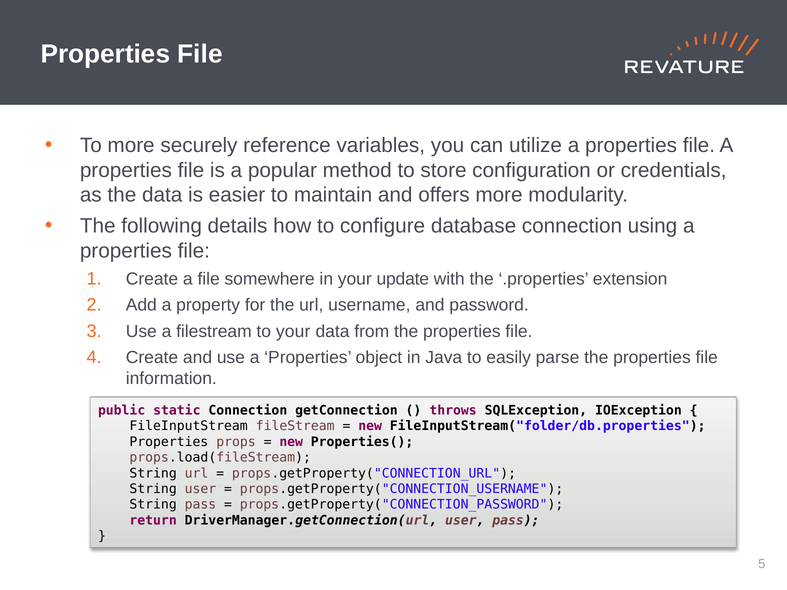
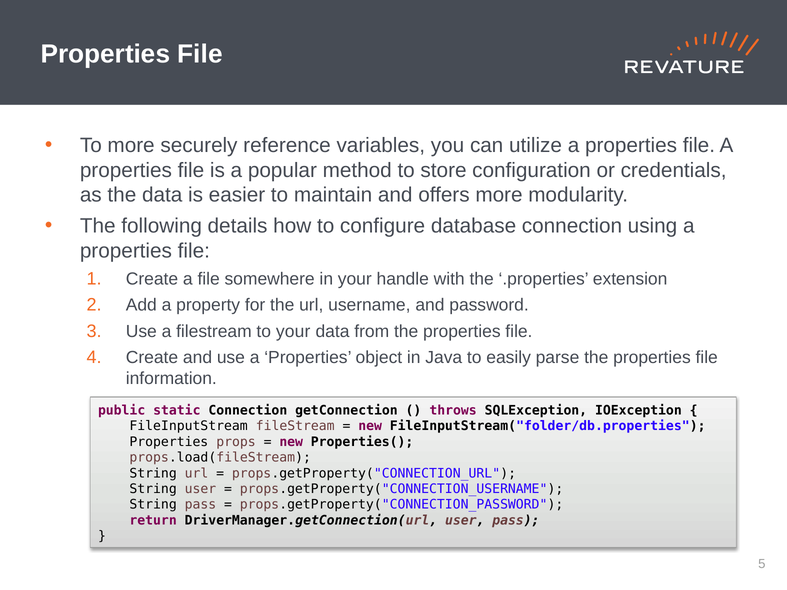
update: update -> handle (403, 279)
